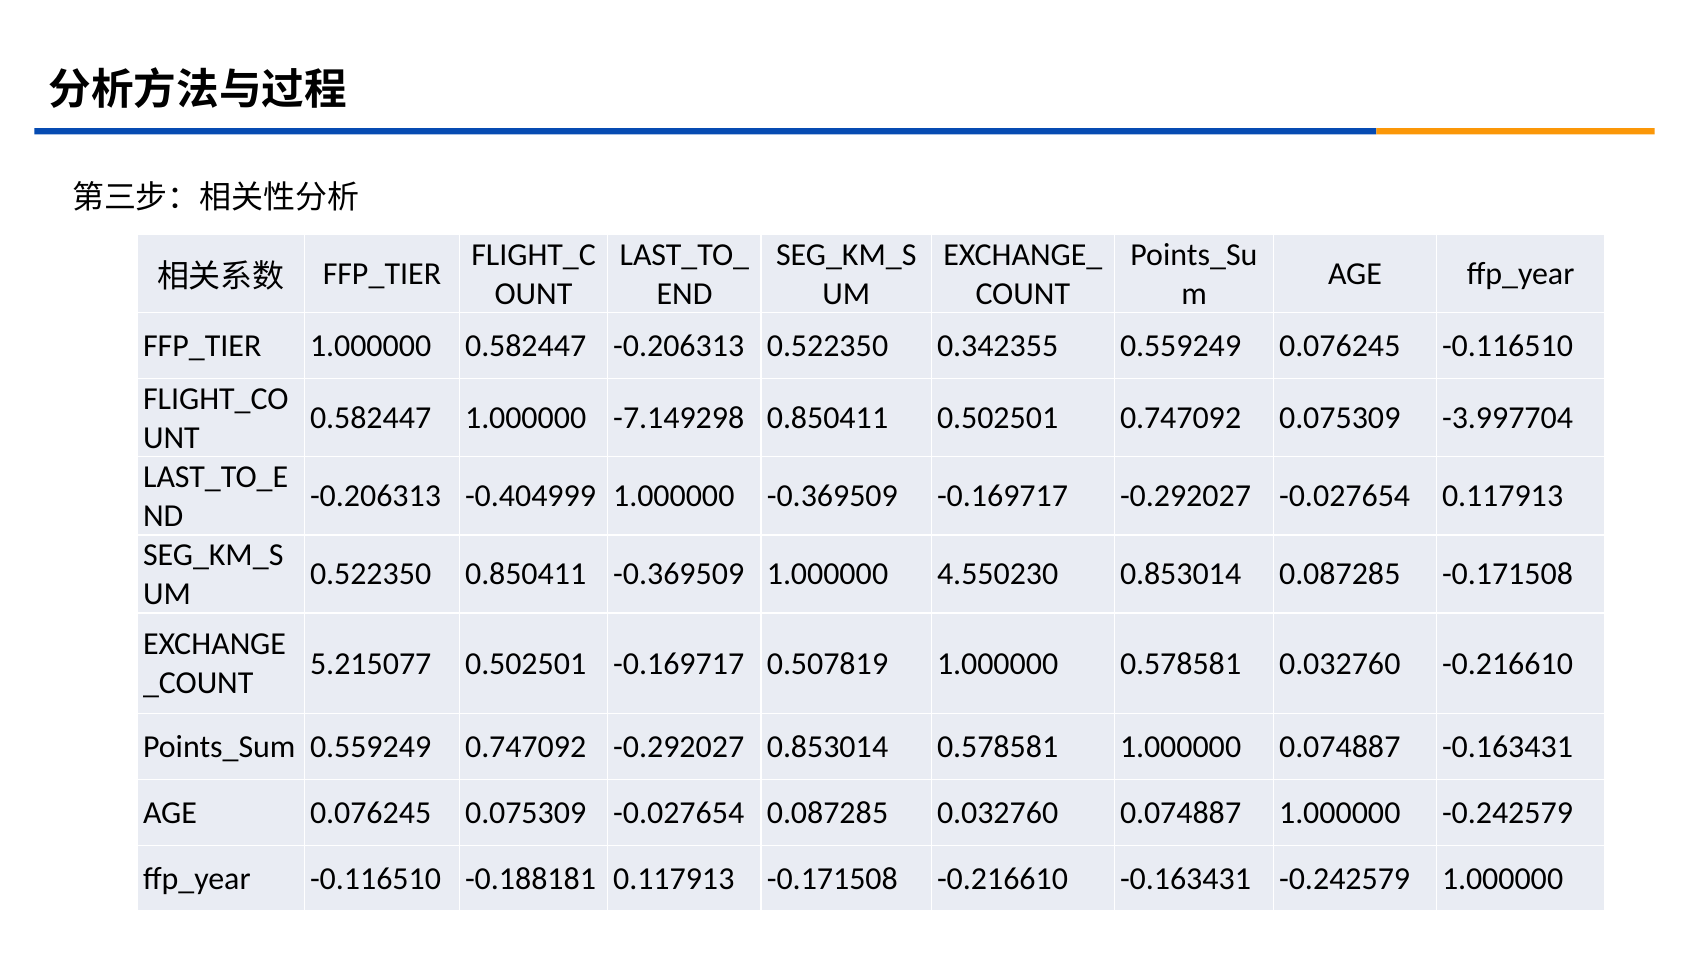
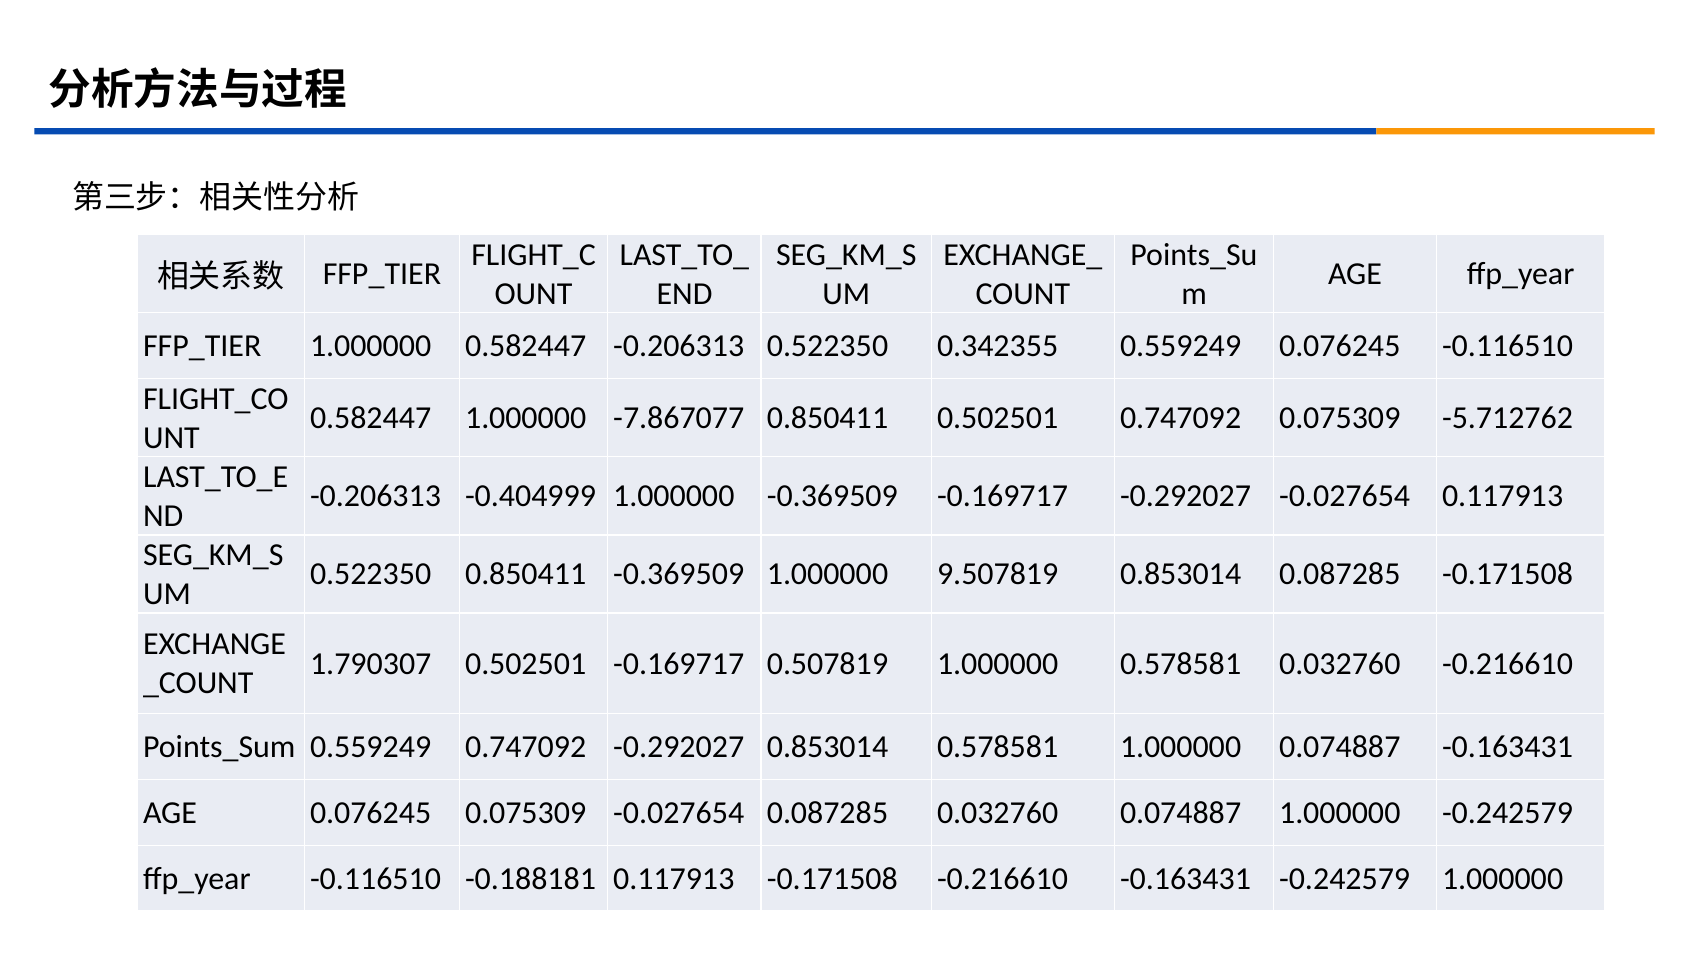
-7.149298: -7.149298 -> -7.867077 (679, 418)
-3.997704: -3.997704 -> -5.712762 (1507, 418)
4.550230: 4.550230 -> 9.507819 (998, 574)
5.215077: 5.215077 -> 1.790307 (371, 664)
